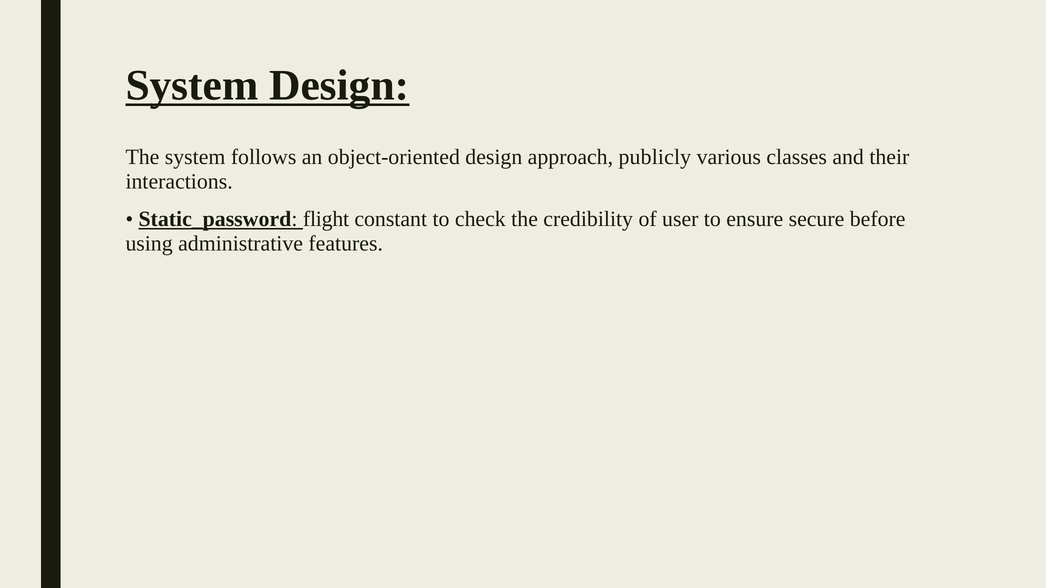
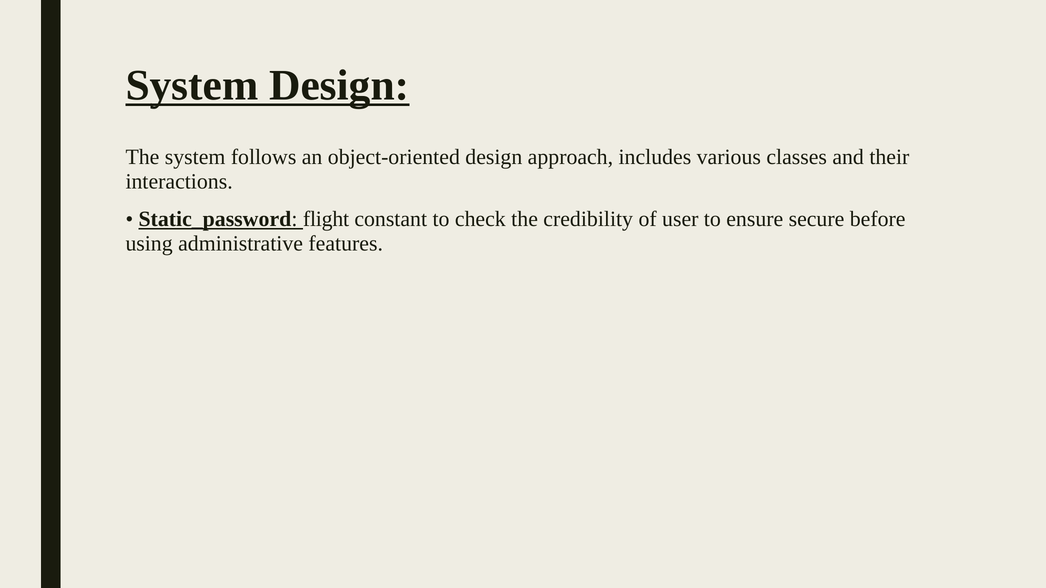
publicly: publicly -> includes (655, 157)
